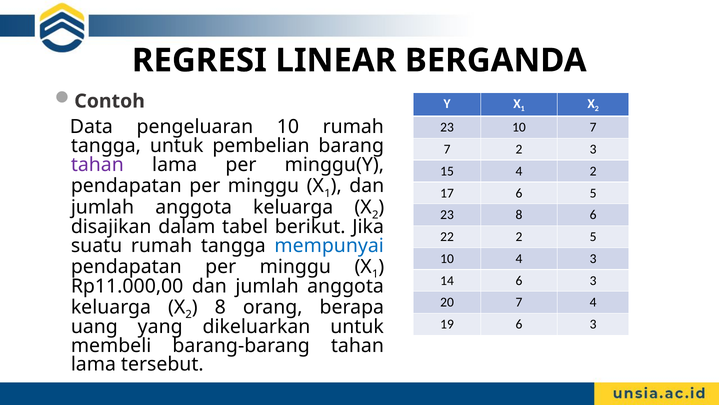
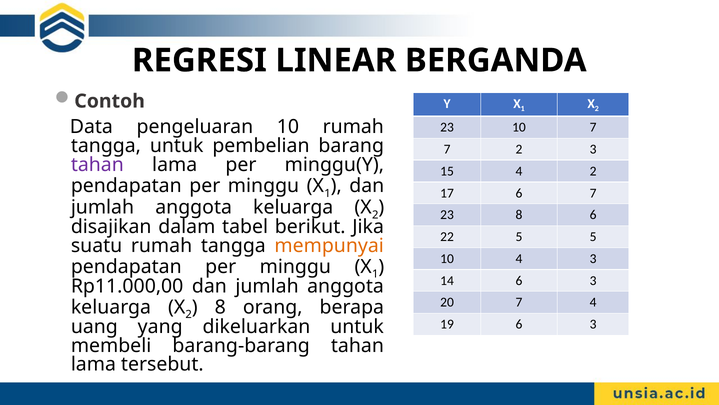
6 5: 5 -> 7 (593, 193)
22 2: 2 -> 5 (519, 237)
mempunyai colour: blue -> orange (329, 245)
